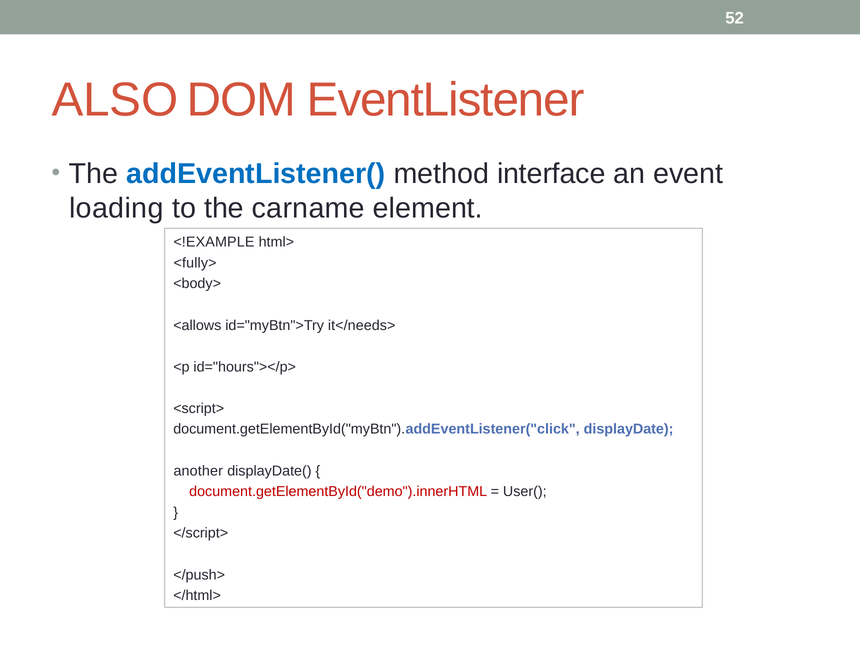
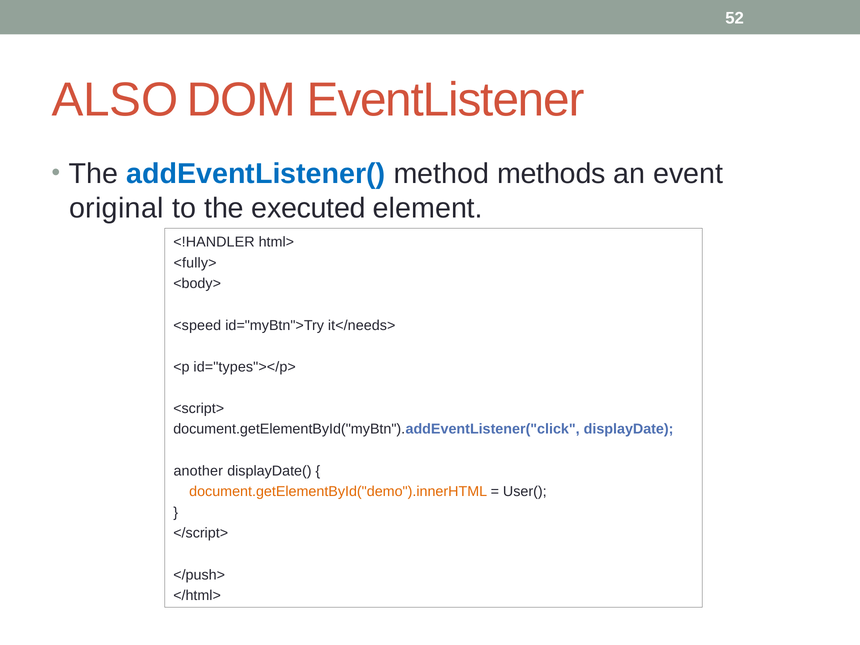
interface: interface -> methods (551, 174)
loading: loading -> original (116, 208)
carname: carname -> executed (309, 208)
<!EXAMPLE: <!EXAMPLE -> <!HANDLER (214, 242)
<allows: <allows -> <speed (197, 325)
id="hours"></p>: id="hours"></p> -> id="types"></p> (245, 367)
document.getElementById("demo").innerHTML colour: red -> orange (338, 492)
